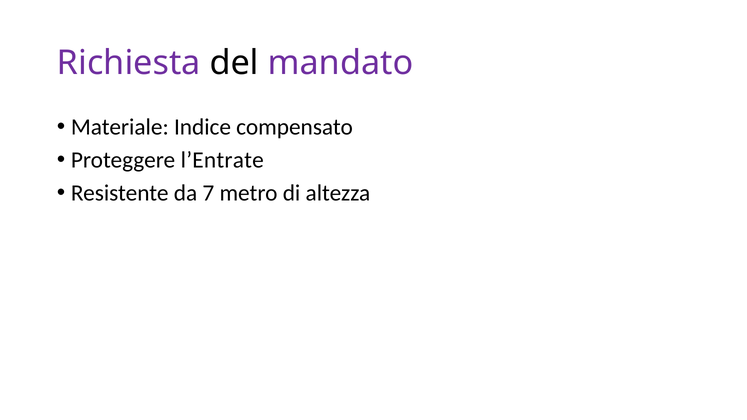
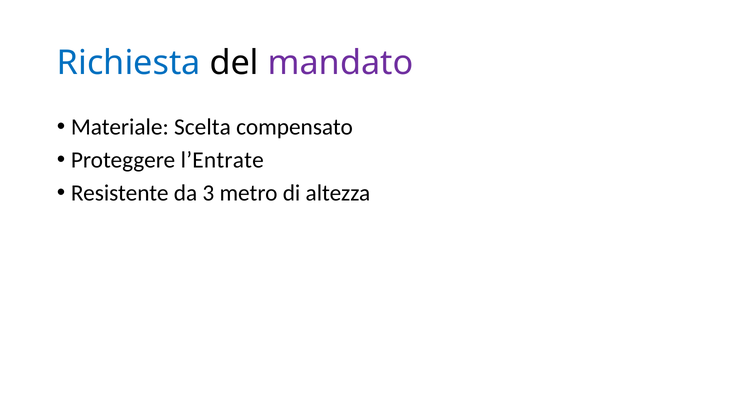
Richiesta colour: purple -> blue (129, 63)
Indice: Indice -> Scelta (202, 127)
7: 7 -> 3 (208, 193)
